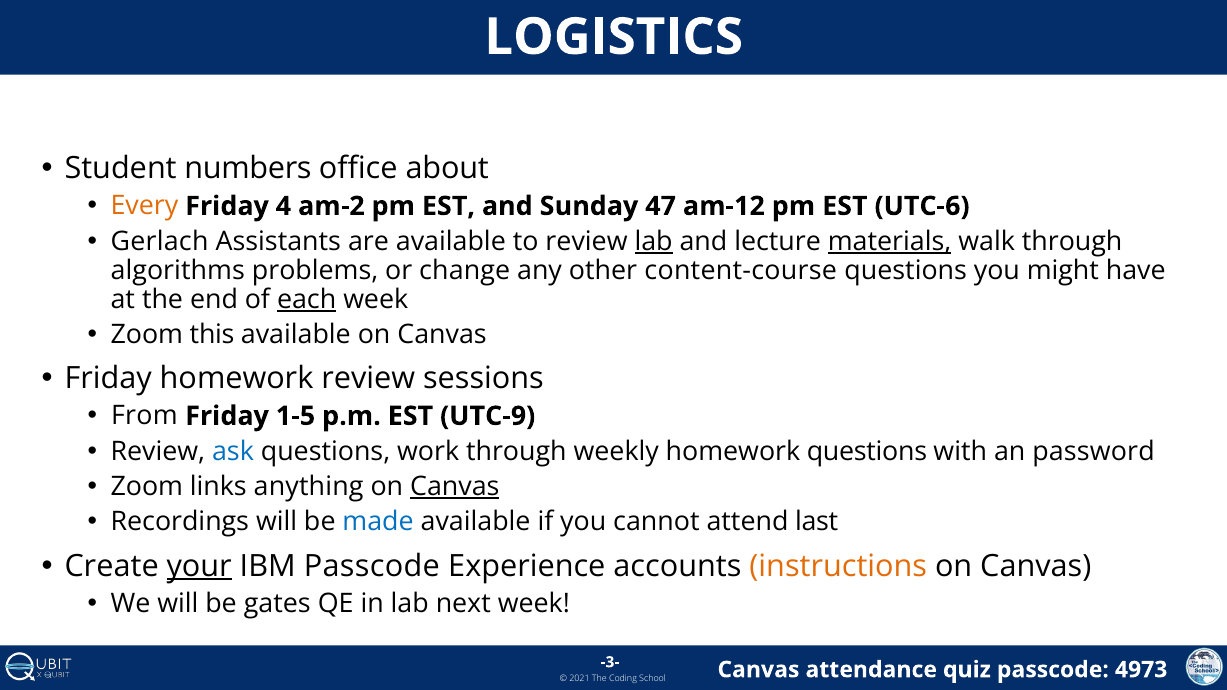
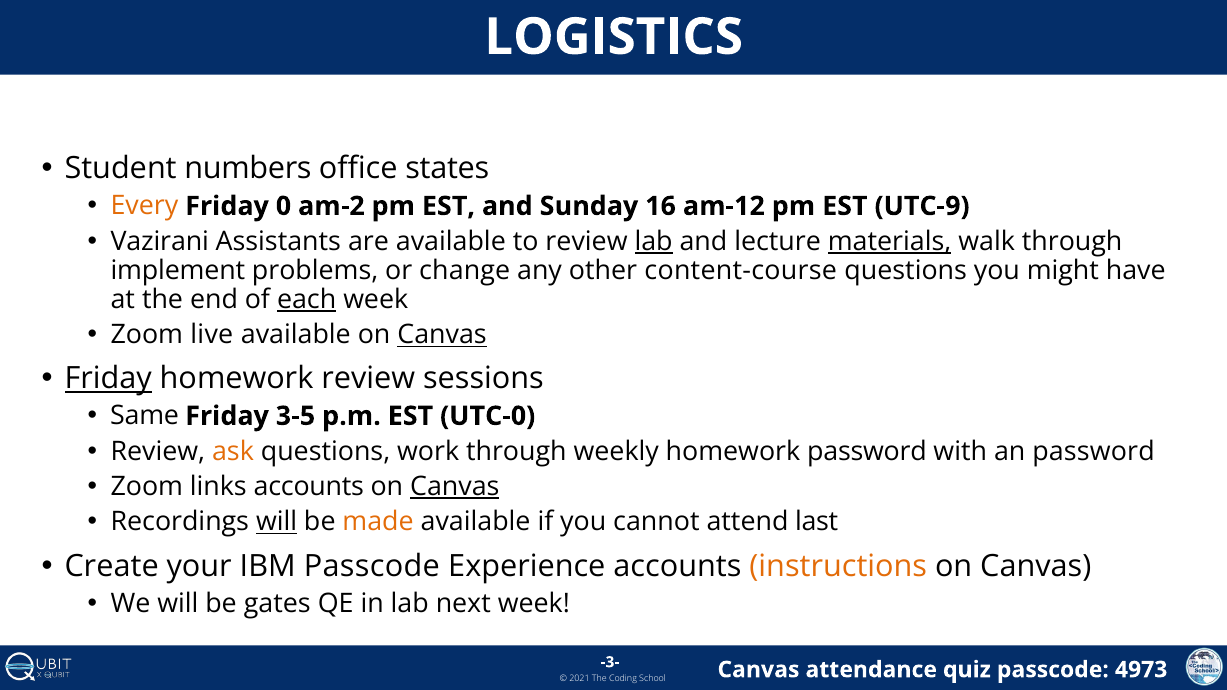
about: about -> states (447, 169)
4: 4 -> 0 (283, 206)
47: 47 -> 16 (661, 206)
UTC-6: UTC-6 -> UTC-9 (922, 206)
Gerlach: Gerlach -> Vazirani (160, 242)
algorithms: algorithms -> implement (178, 271)
this: this -> live (212, 335)
Canvas underline: none -> present (442, 335)
Friday underline: none -> present (108, 379)
From: From -> Same (145, 416)
1-5: 1-5 -> 3-5 (295, 416)
UTC-9: UTC-9 -> UTC-0 (488, 416)
ask colour: blue -> orange (233, 451)
homework questions: questions -> password (867, 451)
links anything: anything -> accounts (309, 487)
will underline: none -> present (277, 522)
made colour: blue -> orange (378, 522)
your underline: present -> none (199, 566)
